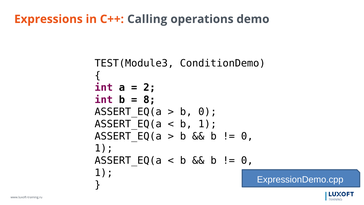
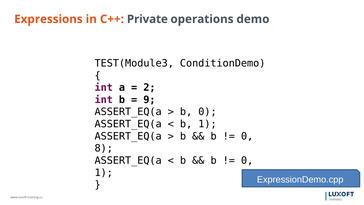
Calling: Calling -> Private (147, 19)
8: 8 -> 9 (149, 100)
1: 1 -> 8 (104, 148)
